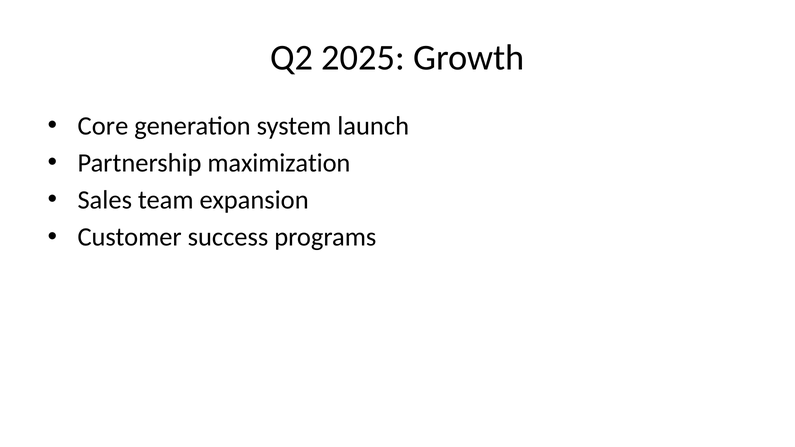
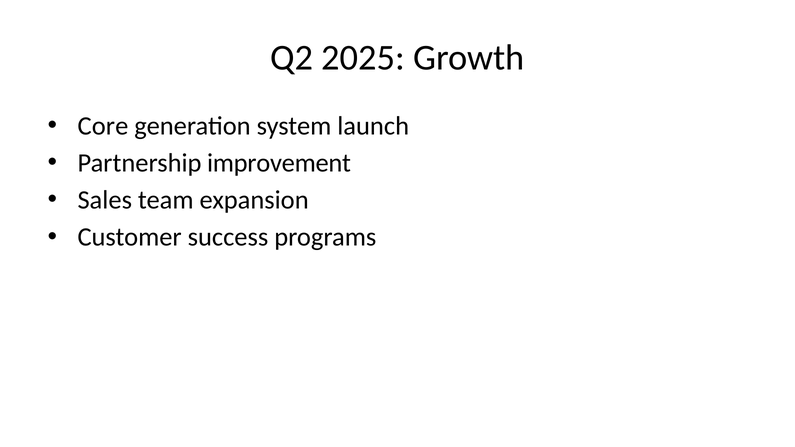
maximization: maximization -> improvement (279, 163)
